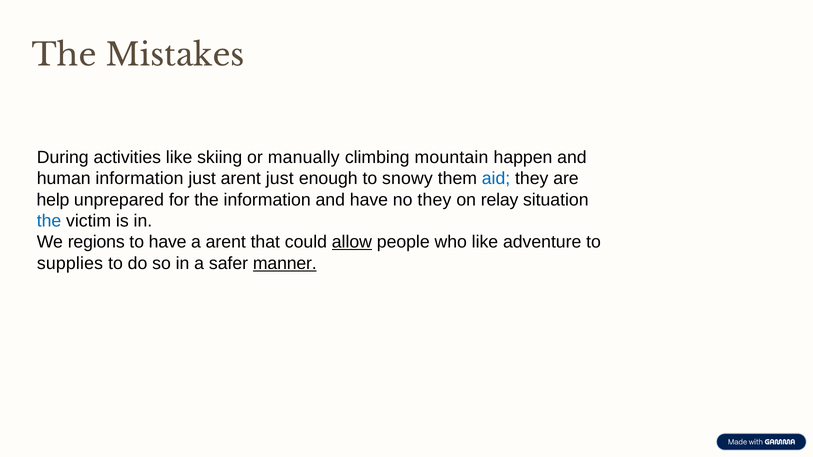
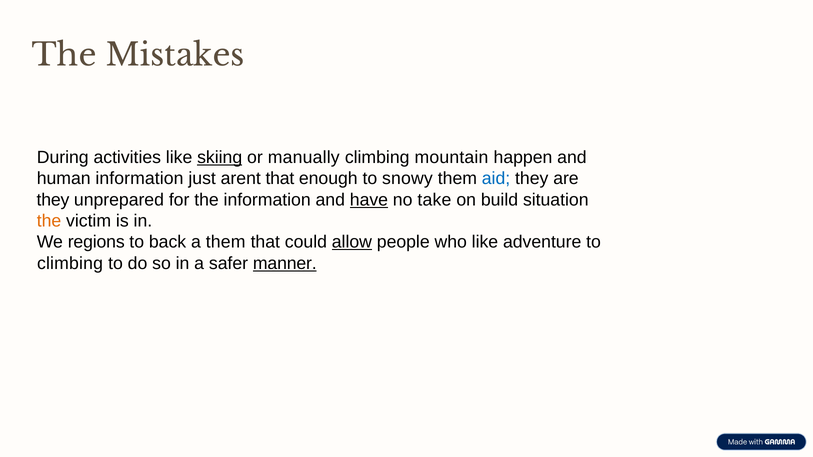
skiing underline: none -> present (220, 158)
arent just: just -> that (280, 179)
help: help -> they (53, 200)
have underline: none -> present (369, 200)
no they: they -> take (434, 200)
relay: relay -> build (500, 200)
the colour: blue -> orange (49, 221)
to have: have -> back (168, 242)
a arent: arent -> them (226, 242)
supplies: supplies -> climbing (70, 263)
